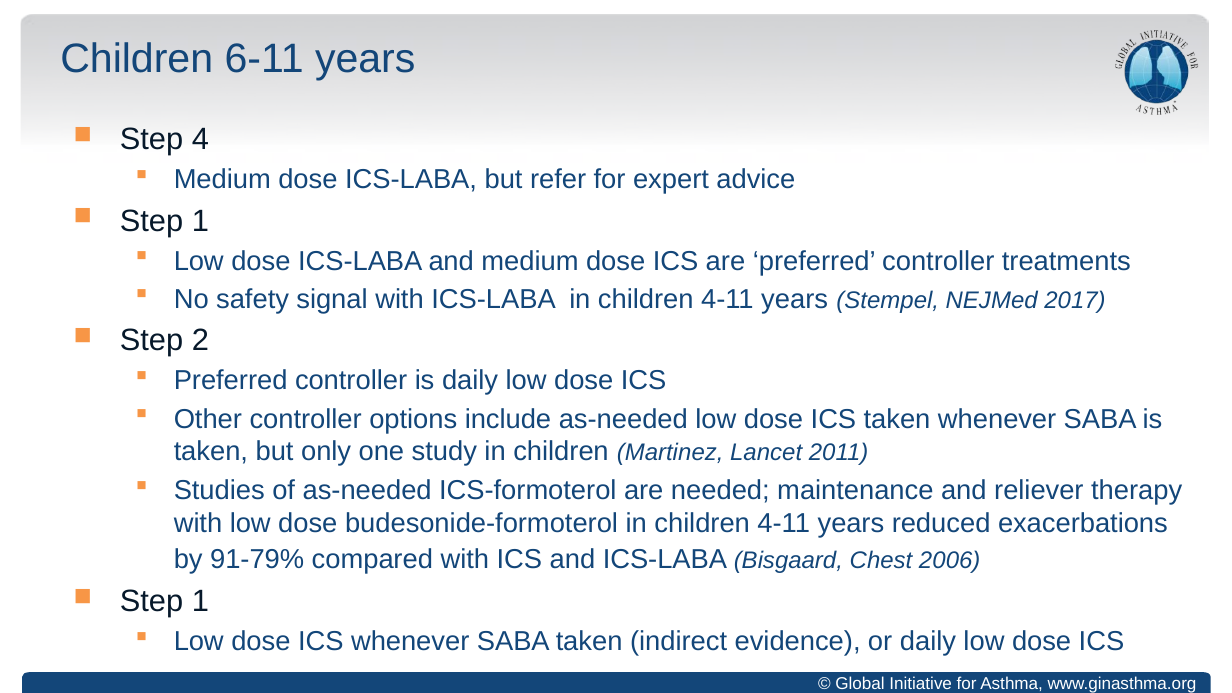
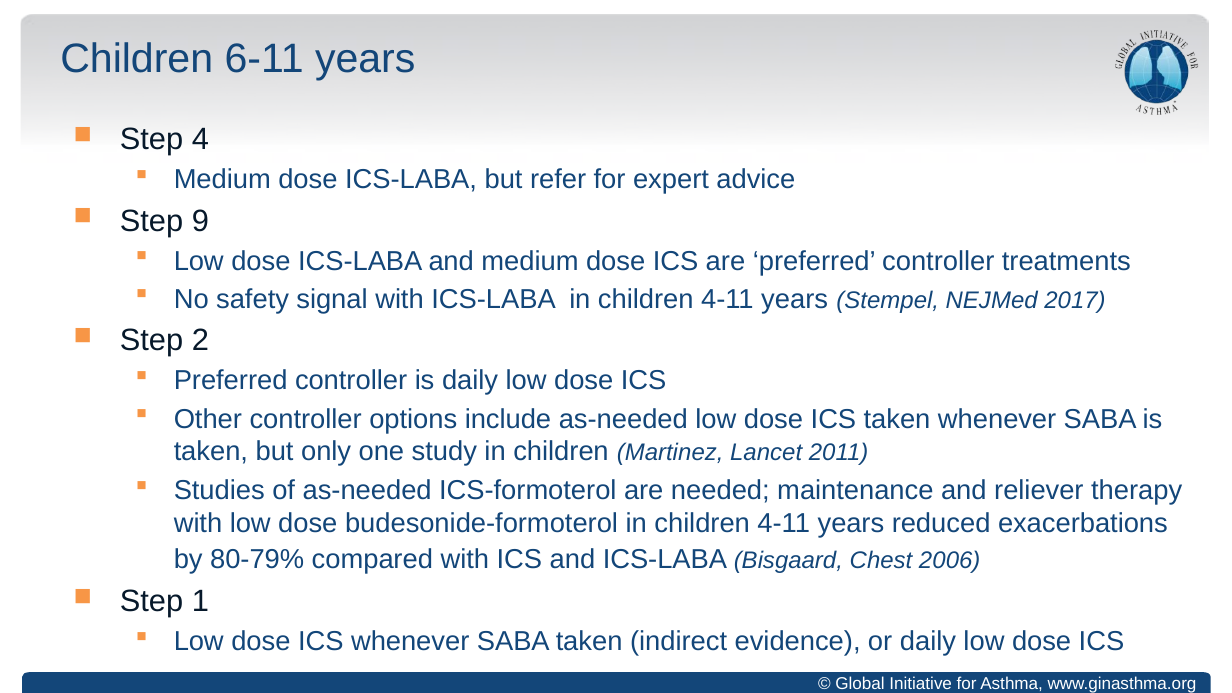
1: 1 -> 9 (200, 221)
91-79%: 91-79% -> 80-79% (257, 560)
